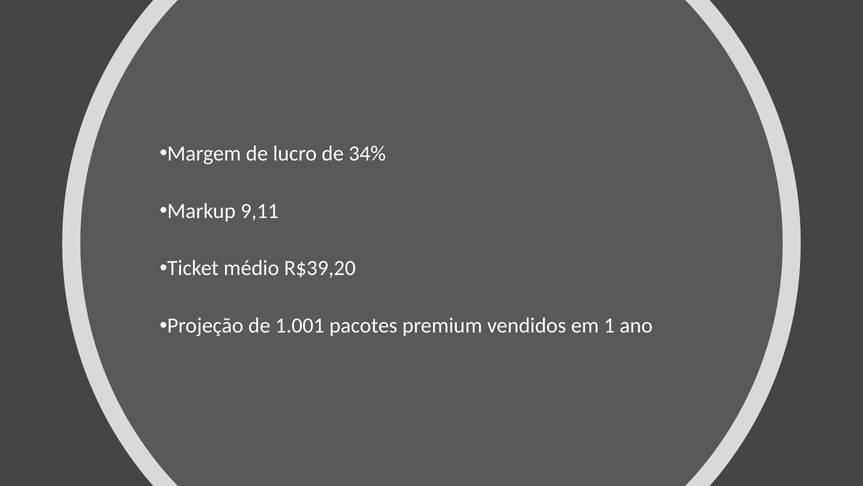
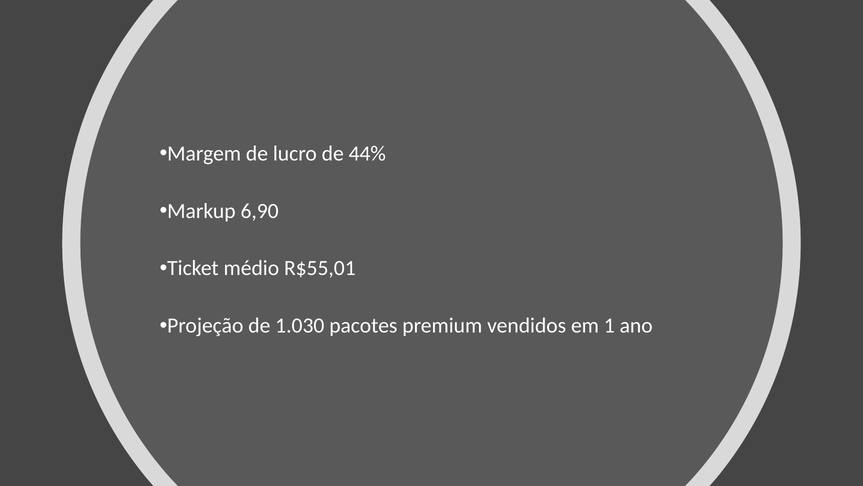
34%: 34% -> 44% (367, 153)
9,11: 9,11 -> 6,90 (260, 211)
R$39,20: R$39,20 -> R$55,01 (320, 268)
1.001: 1.001 -> 1.030 (300, 325)
